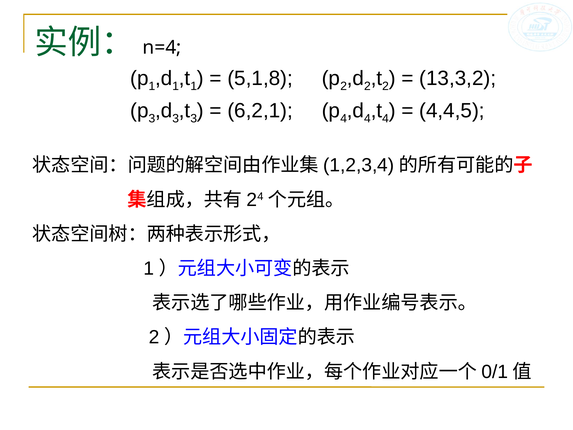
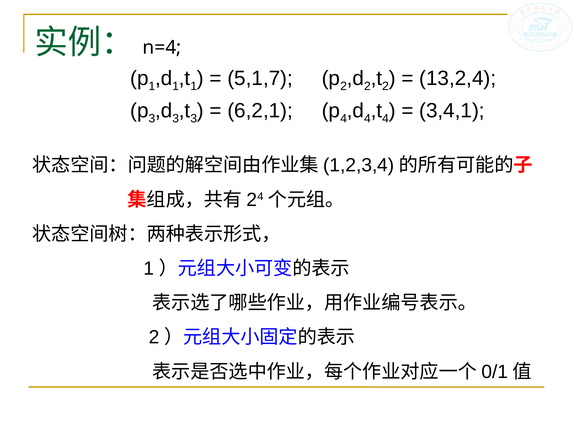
5,1,8: 5,1,8 -> 5,1,7 (260, 78)
13,3,2: 13,3,2 -> 13,2,4 (458, 78)
4,4,5: 4,4,5 -> 3,4,1 (452, 111)
